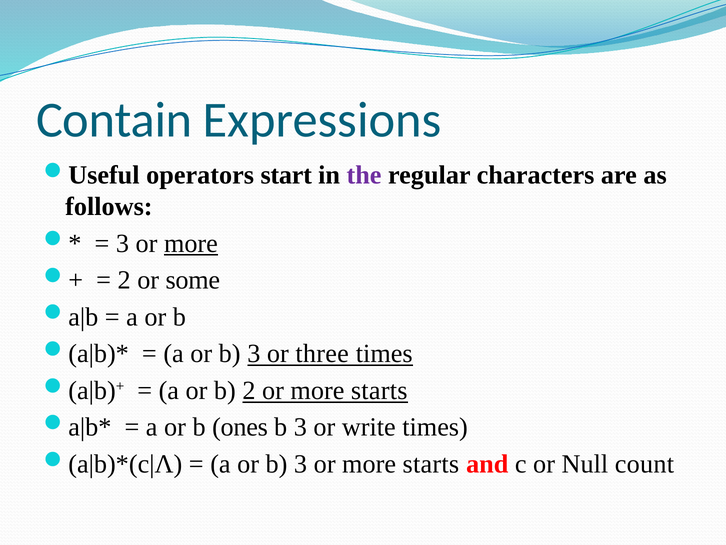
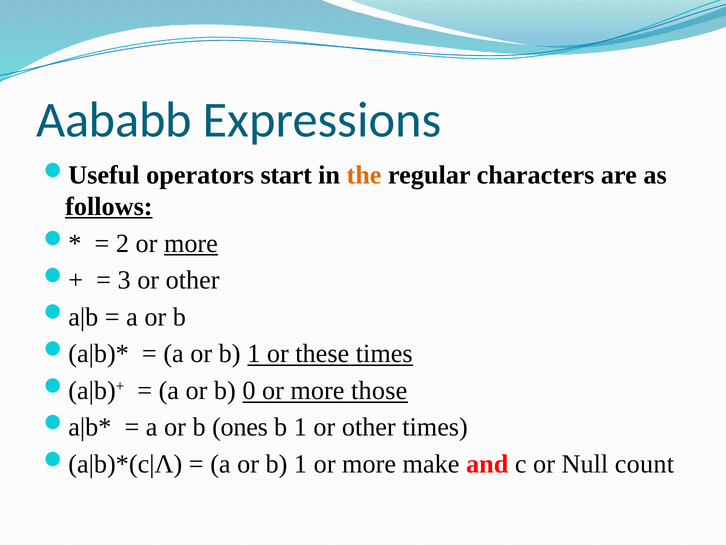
Contain: Contain -> Aababb (114, 120)
the colour: purple -> orange (364, 175)
follows underline: none -> present (109, 206)
3: 3 -> 2 (122, 243)
2: 2 -> 3 (124, 280)
some: some -> other (193, 280)
3: 3 -> 1 (254, 353)
three: three -> these (322, 353)
b 2: 2 -> 0 (249, 390)
starts: starts -> those (379, 390)
3: 3 -> 1 (300, 427)
write: write -> other (369, 427)
3: 3 -> 1 (301, 464)
starts: starts -> make (431, 464)
